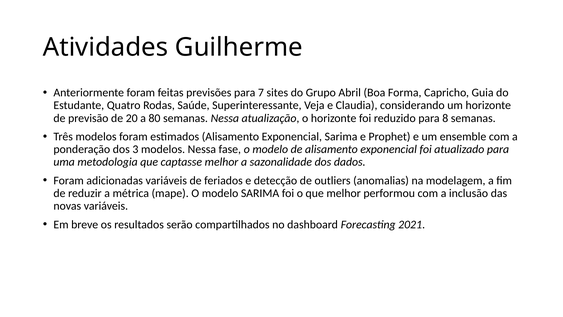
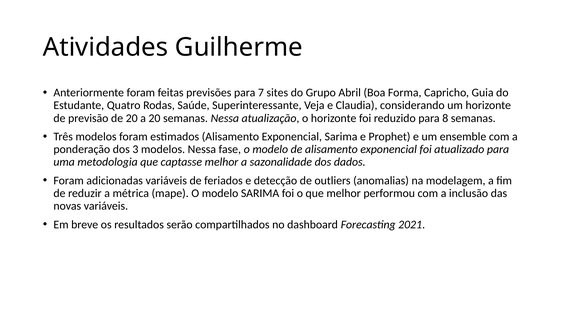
a 80: 80 -> 20 (154, 118)
